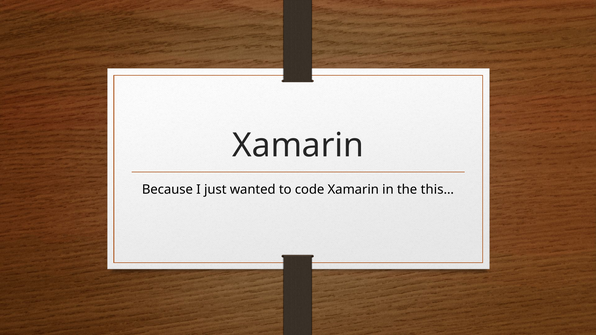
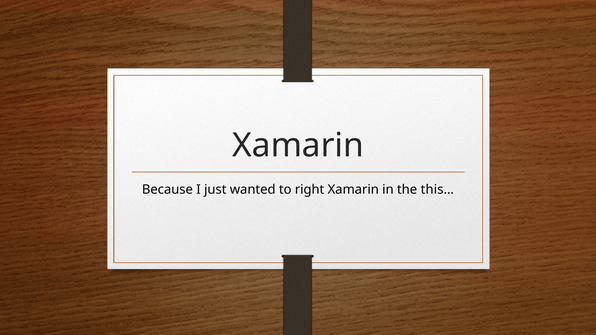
code: code -> right (310, 190)
